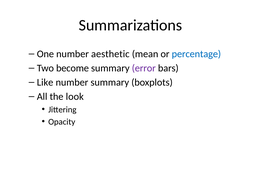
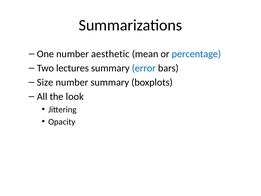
become: become -> lectures (72, 68)
error colour: purple -> blue (144, 68)
Like: Like -> Size (45, 82)
